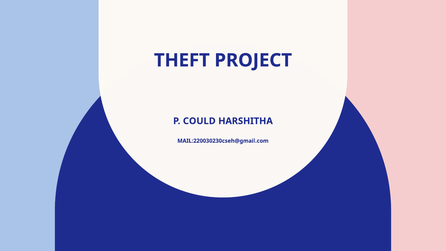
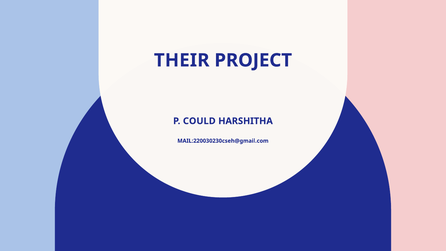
THEFT: THEFT -> THEIR (182, 60)
